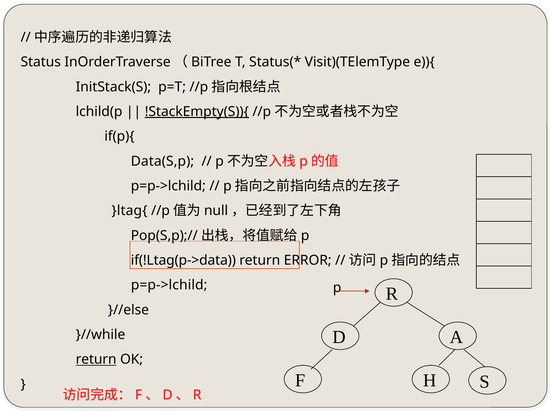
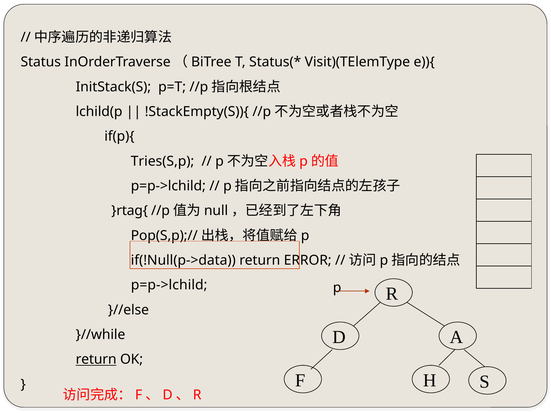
!StackEmpty(S)){ underline: present -> none (197, 112)
Data(S,p: Data(S,p -> Tries(S,p (163, 161)
}ltag{: }ltag{ -> }rtag{ (130, 211)
if(!Ltag(p->data: if(!Ltag(p->data -> if(!Null(p->data (183, 260)
